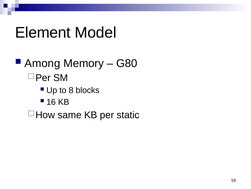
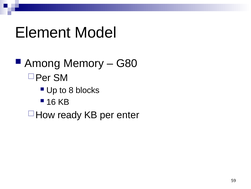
same: same -> ready (70, 115)
static: static -> enter (128, 115)
